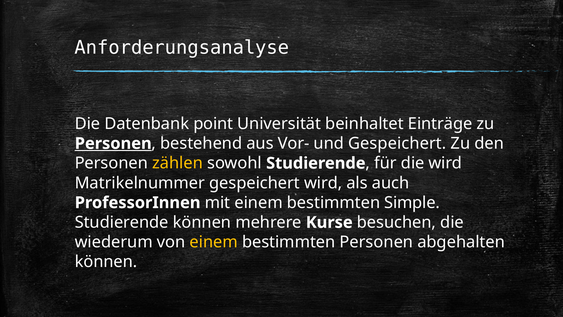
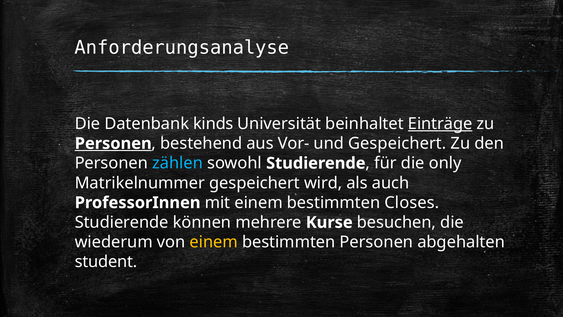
point: point -> kinds (213, 124)
Einträge underline: none -> present (440, 124)
zählen colour: yellow -> light blue (178, 163)
die wird: wird -> only (445, 163)
Simple: Simple -> Closes (412, 203)
können: können -> student (106, 262)
